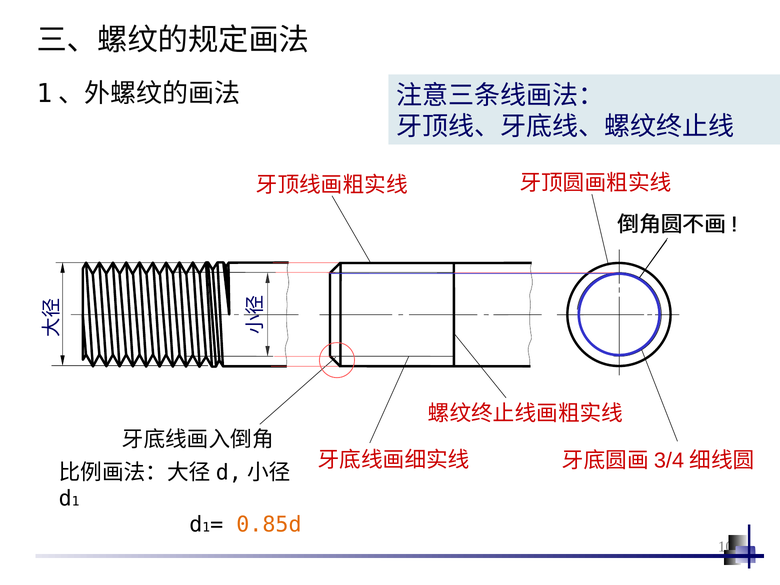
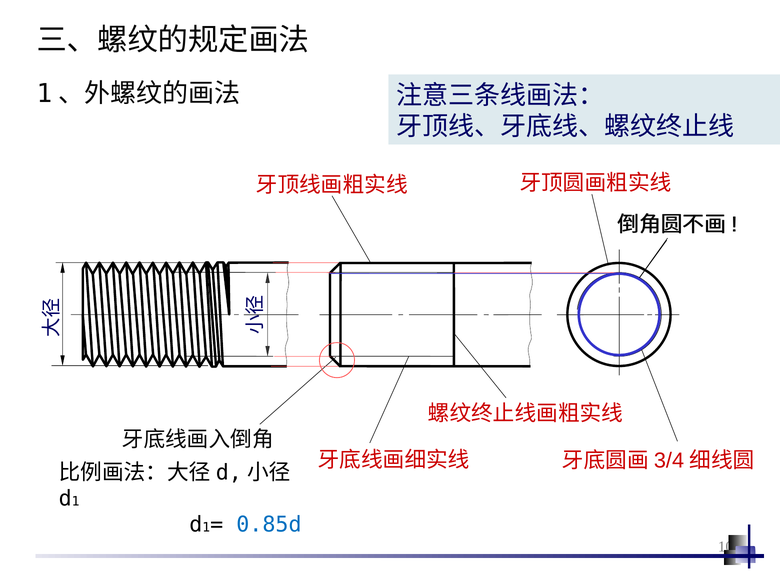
0.85d colour: orange -> blue (269, 524)
